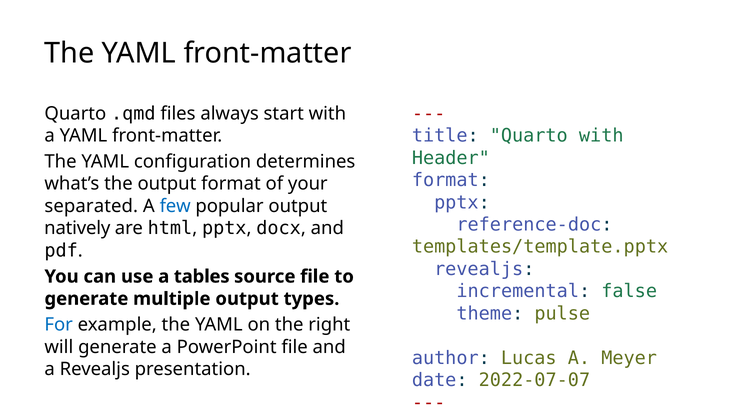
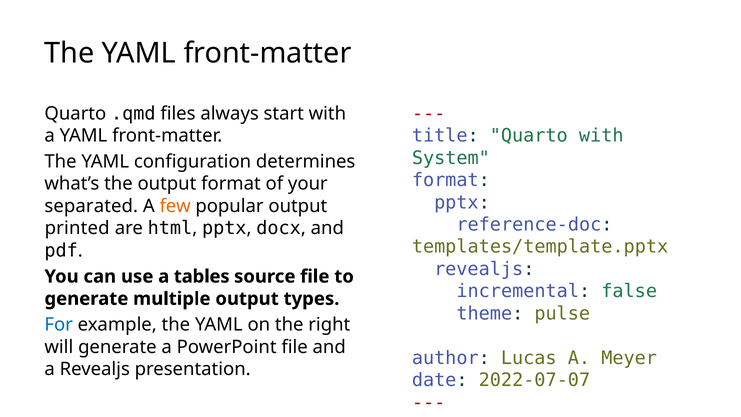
Header: Header -> System (451, 158)
few colour: blue -> orange (175, 206)
natively: natively -> printed (77, 228)
